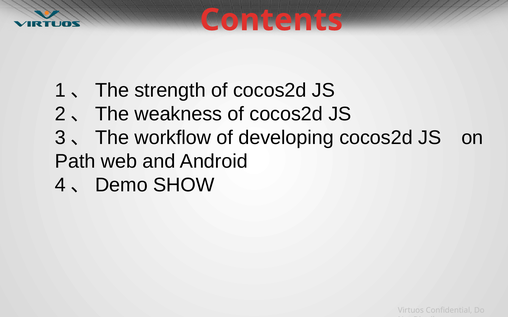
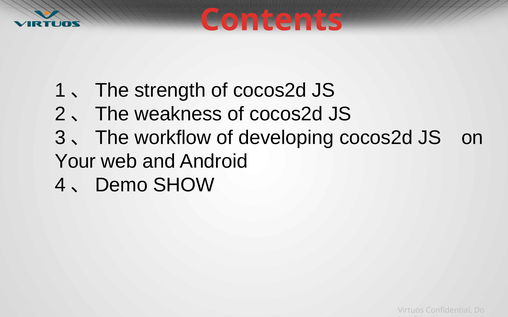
Path: Path -> Your (75, 162)
